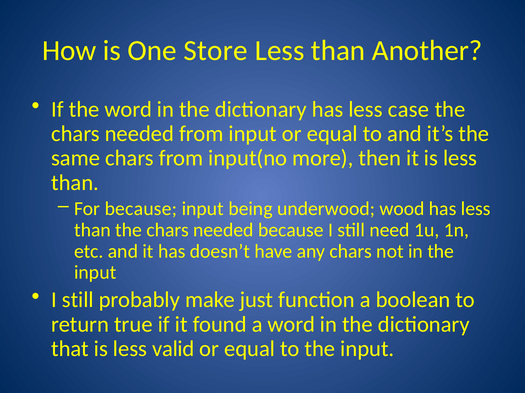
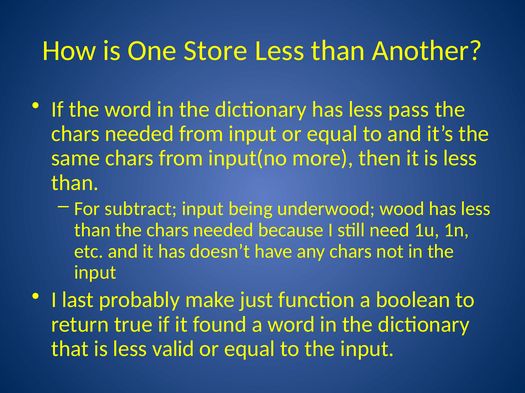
case: case -> pass (409, 110)
For because: because -> subtract (141, 209)
still: still -> last (78, 300)
